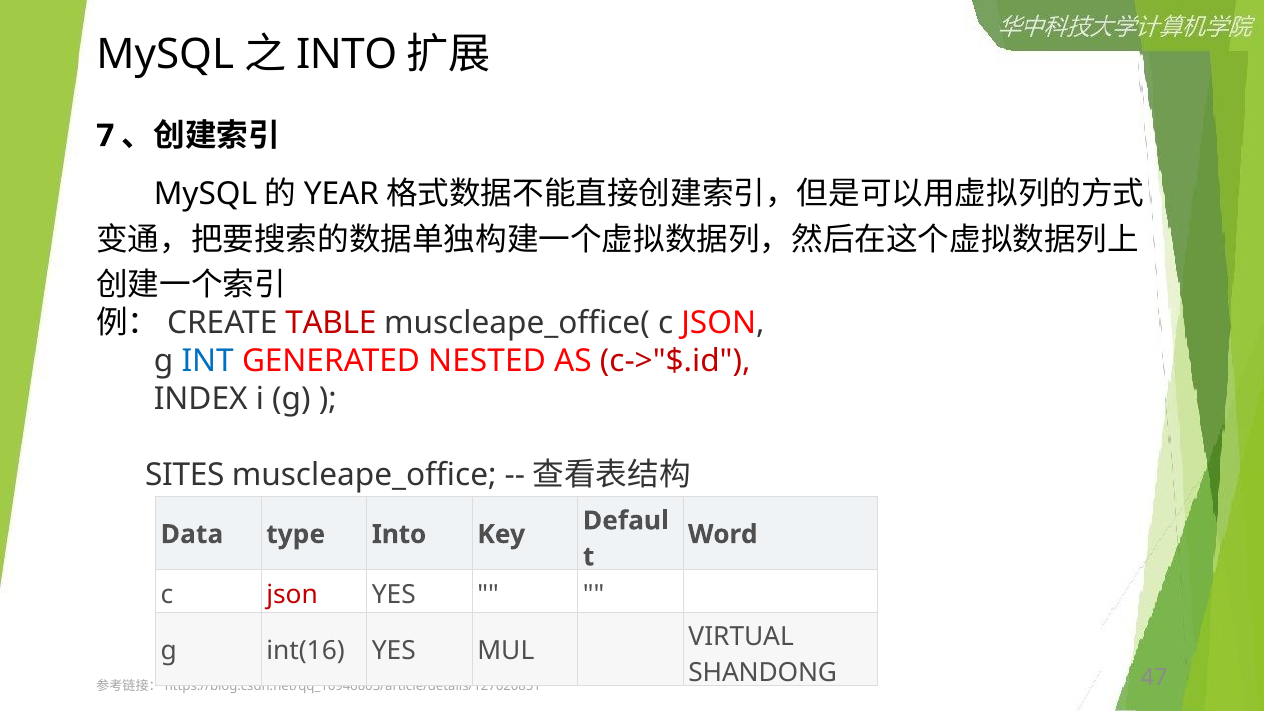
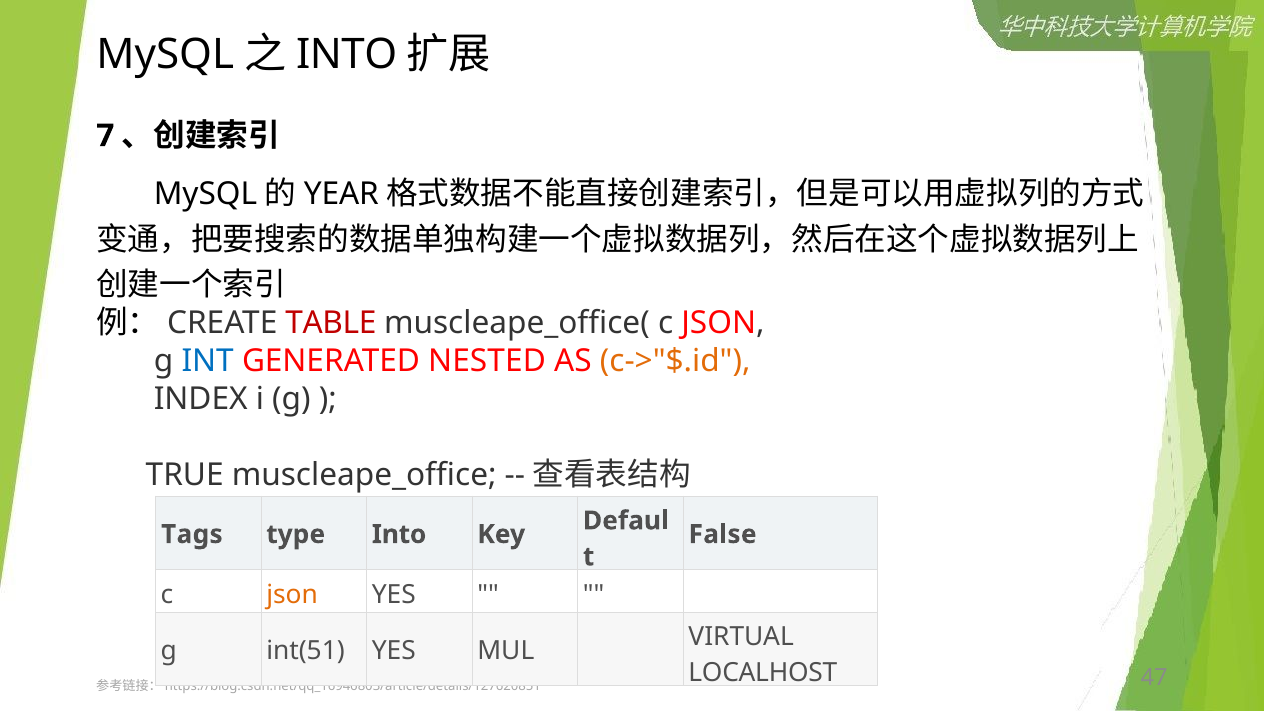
c->"$.id colour: red -> orange (675, 361)
SITES: SITES -> TRUE (185, 475)
Data: Data -> Tags (192, 534)
Word: Word -> False (723, 534)
json colour: red -> orange (292, 594)
int(16: int(16 -> int(51 (306, 650)
SHANDONG: SHANDONG -> LOCALHOST (763, 673)
